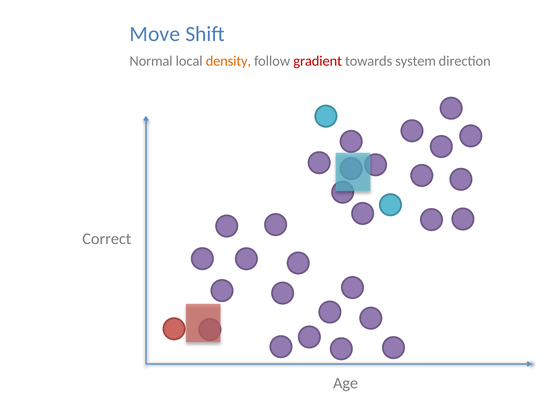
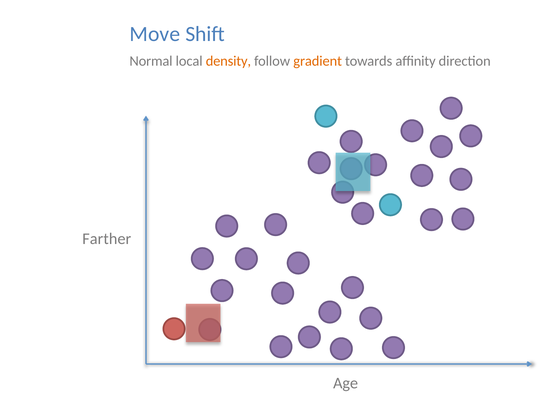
gradient colour: red -> orange (318, 61)
system: system -> aﬃnity (416, 61)
Correct: Correct -> Farther (107, 239)
